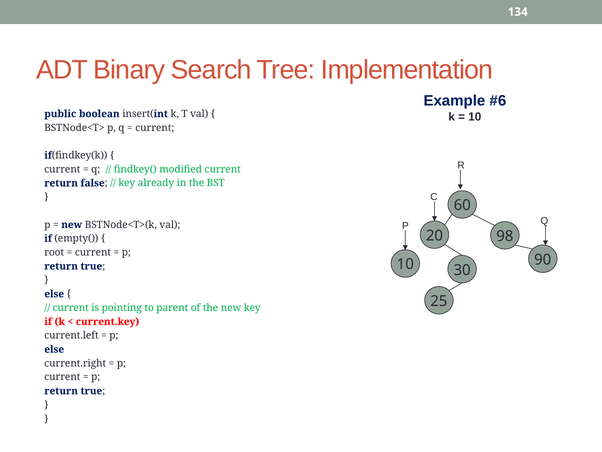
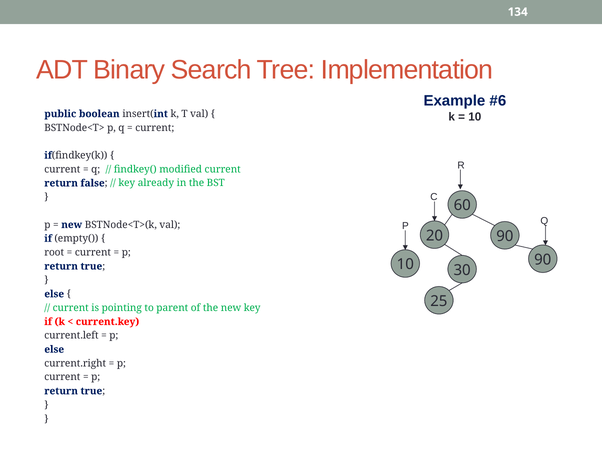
20 98: 98 -> 90 (505, 236)
